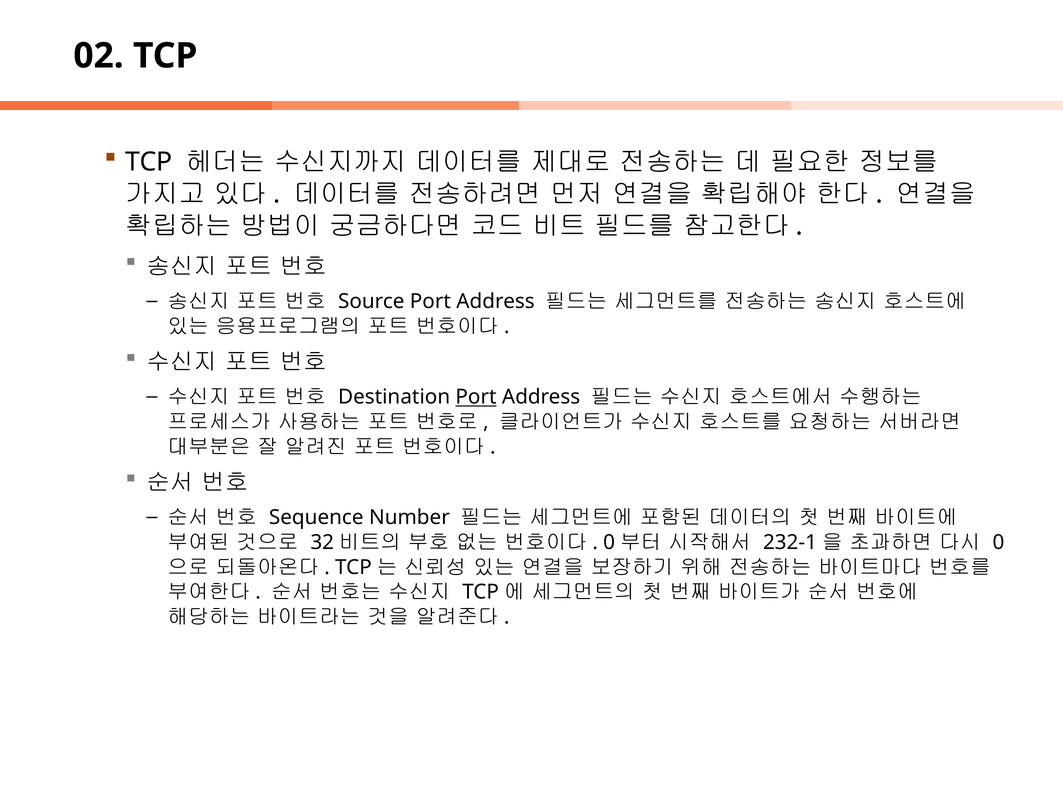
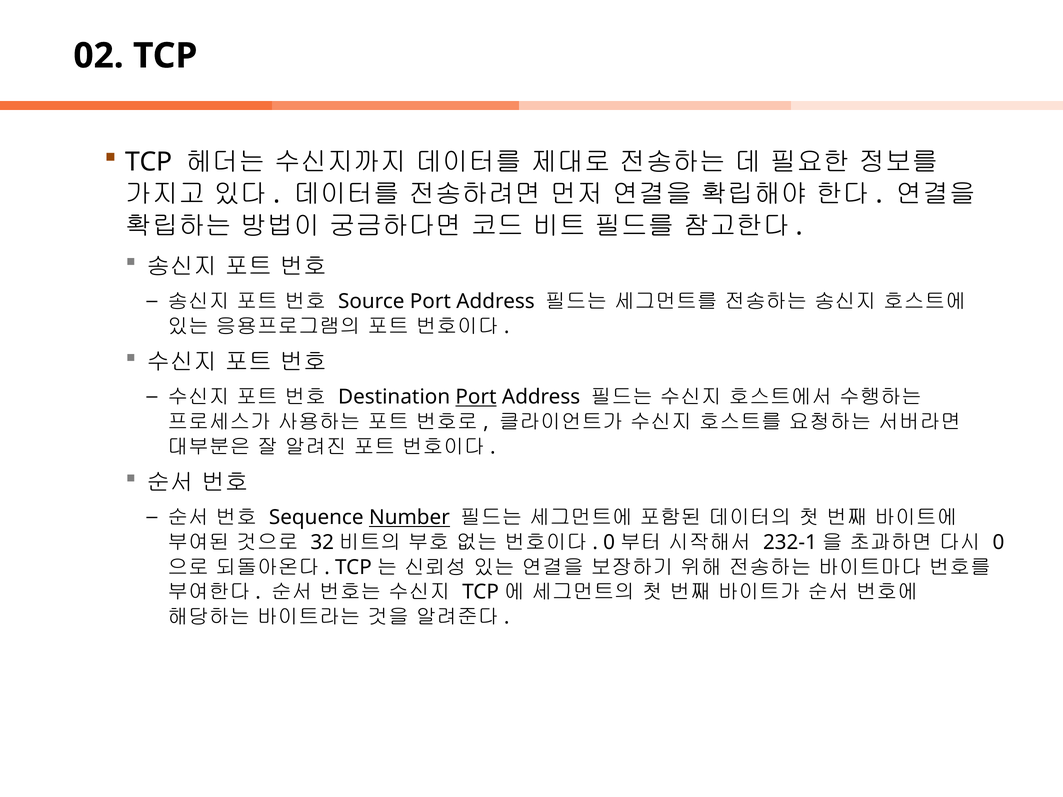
Number underline: none -> present (409, 518)
